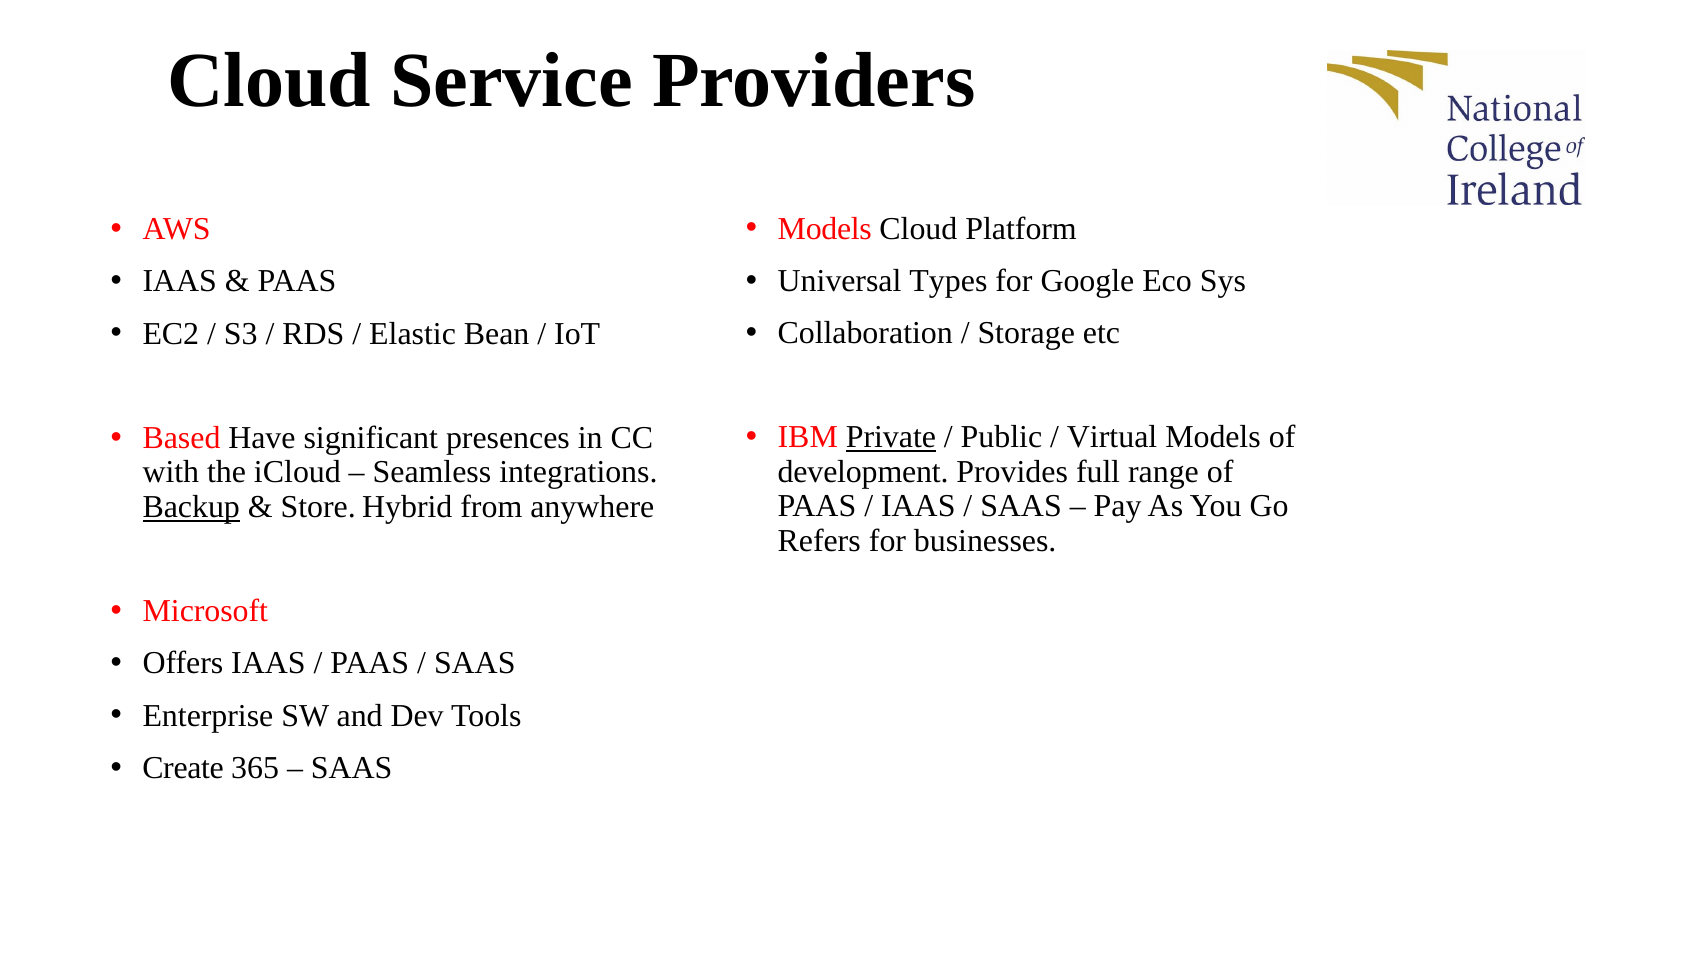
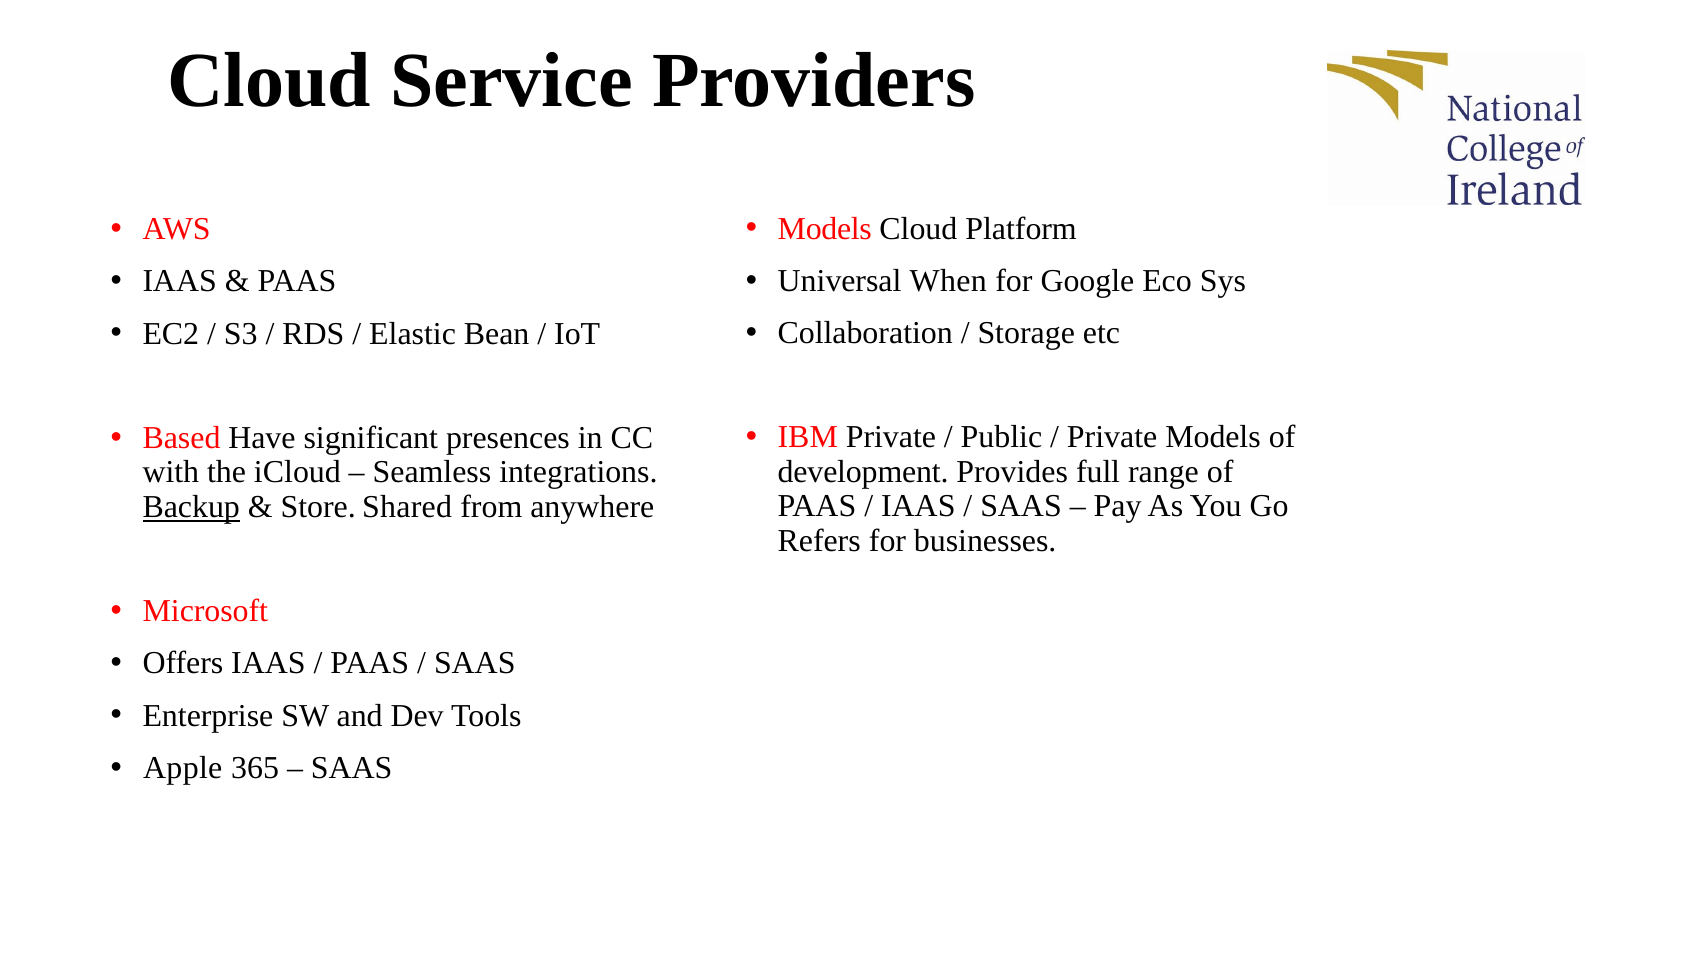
Types: Types -> When (948, 281)
Private underline: present -> none (891, 437)
Virtual: Virtual -> Private (1112, 437)
Hybrid: Hybrid -> Shared (407, 507)
Create: Create -> Apple (183, 768)
